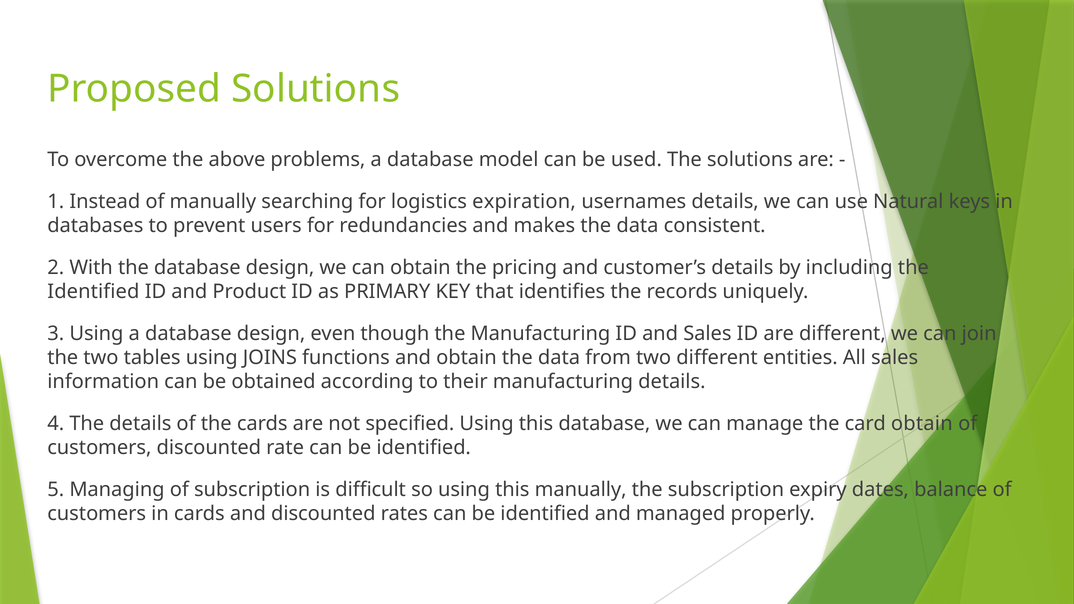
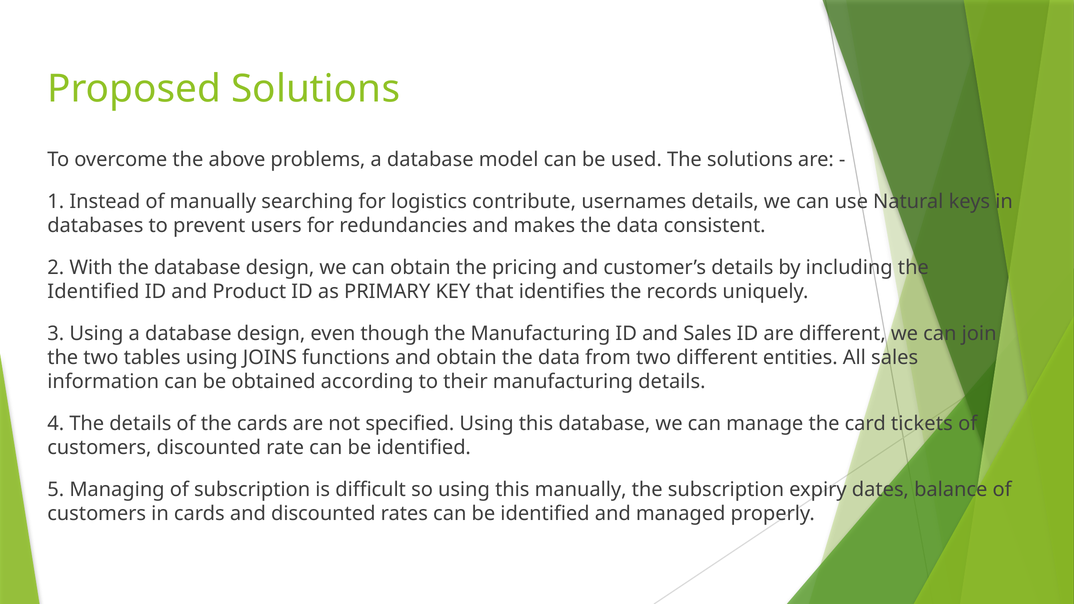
expiration: expiration -> contribute (524, 201)
card obtain: obtain -> tickets (922, 424)
